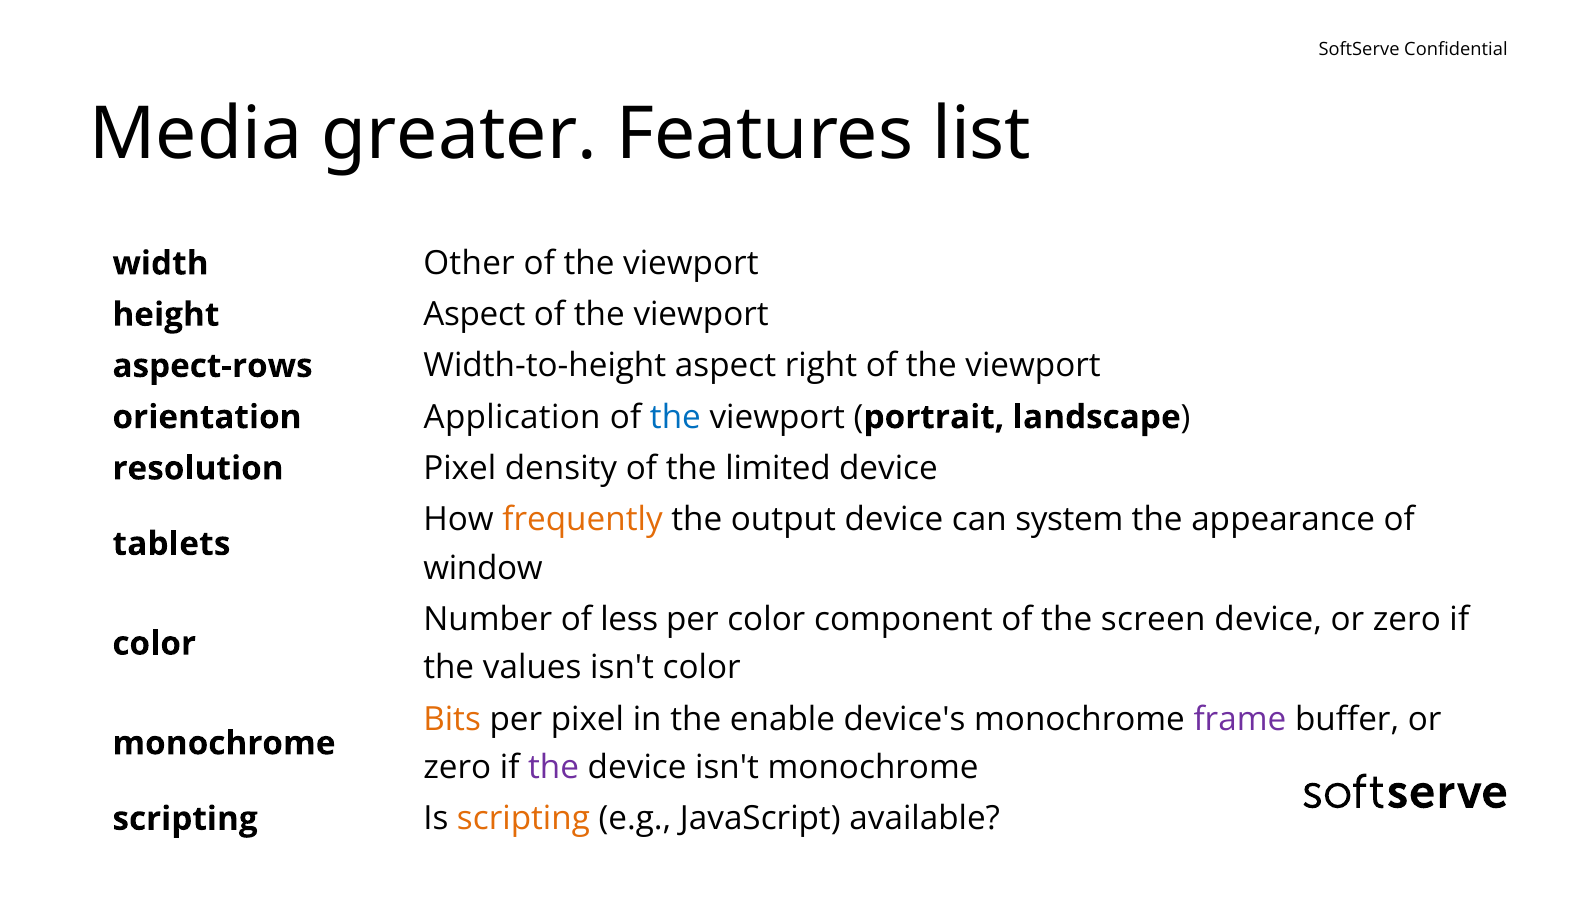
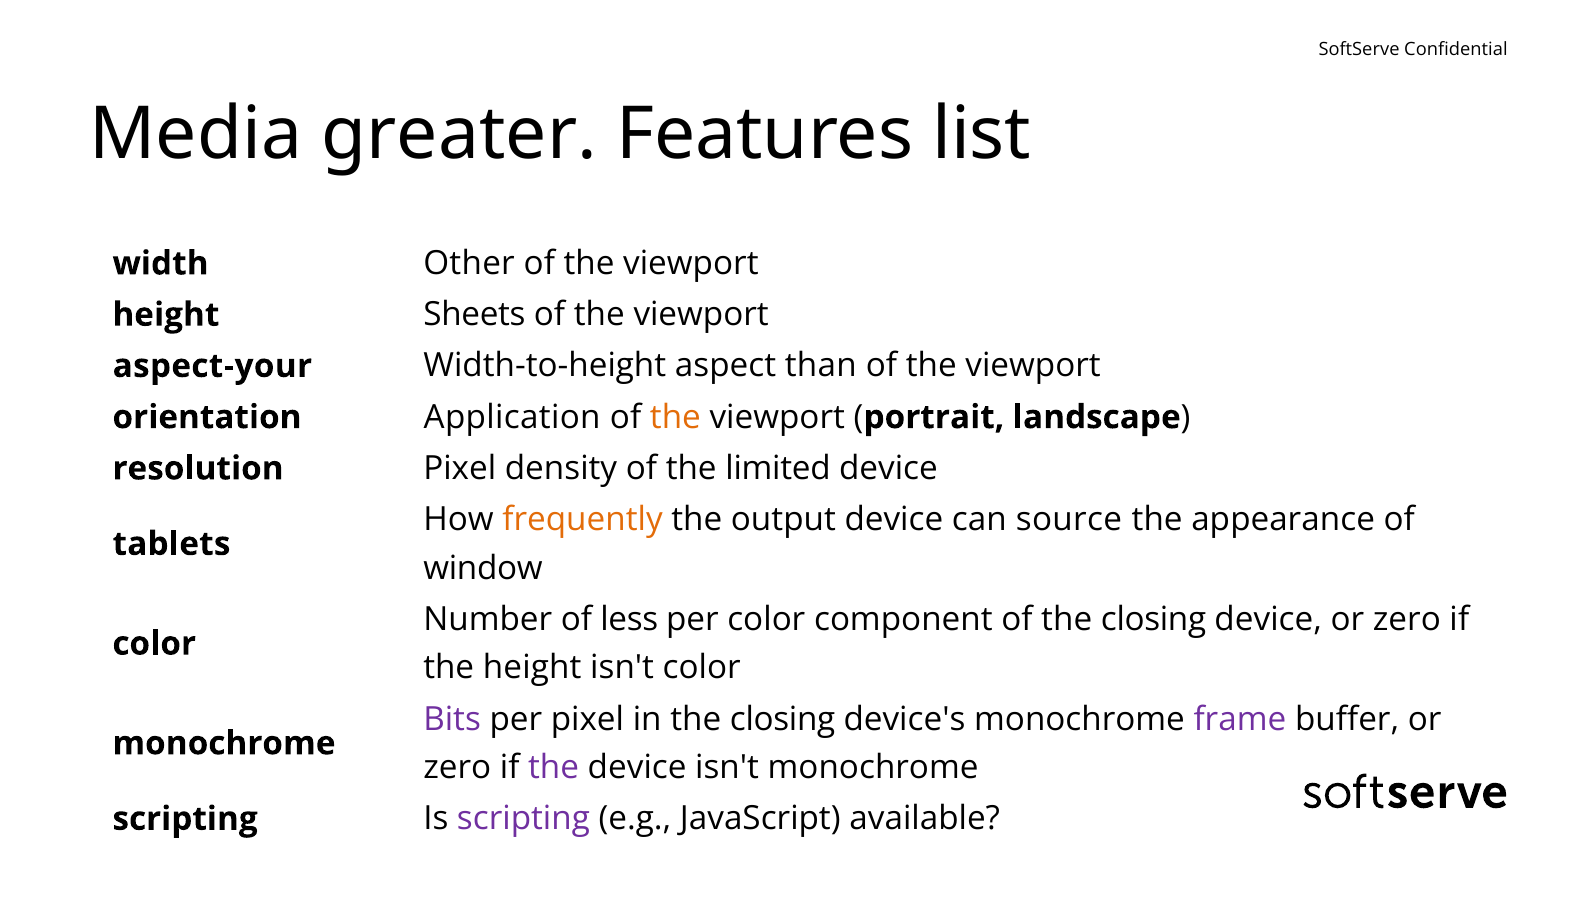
height Aspect: Aspect -> Sheets (474, 315)
aspect-rows: aspect-rows -> aspect-your (212, 366)
right: right -> than (821, 366)
the colour: blue -> orange (675, 417)
system: system -> source (1069, 520)
of the screen: screen -> closing (1153, 619)
the values: values -> height (532, 668)
Bits colour: orange -> purple (452, 719)
in the enable: enable -> closing (783, 719)
scripting colour: orange -> purple (523, 819)
